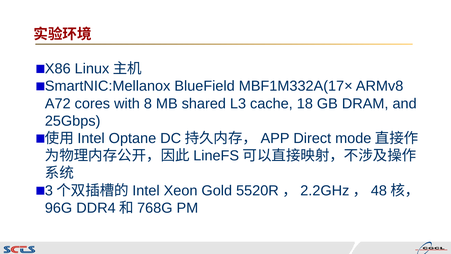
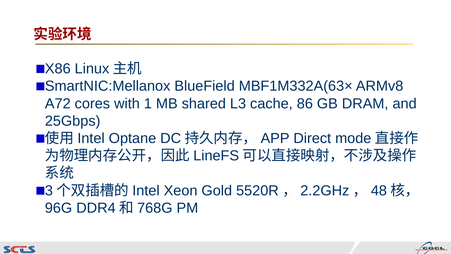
MBF1M332A(17×: MBF1M332A(17× -> MBF1M332A(63× (296, 86)
8: 8 -> 1 (148, 103)
18: 18 -> 86 (305, 103)
